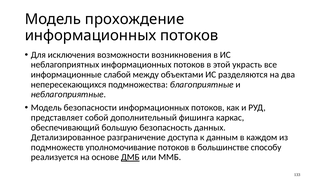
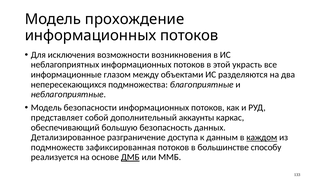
слабой: слабой -> глазом (117, 75)
фишинга: фишинга -> аккаунты (197, 117)
каждом underline: none -> present (262, 137)
уполномочивание: уполномочивание -> зафиксированная (121, 147)
